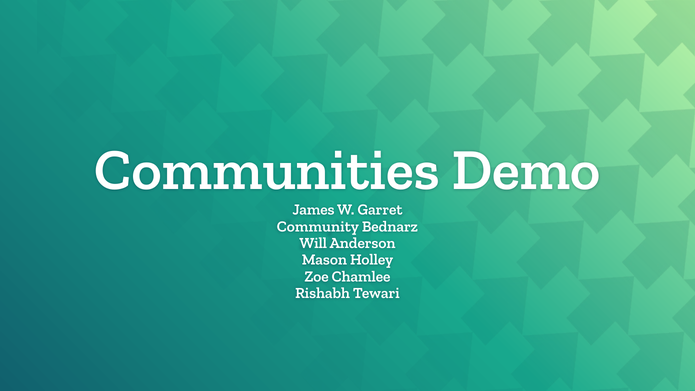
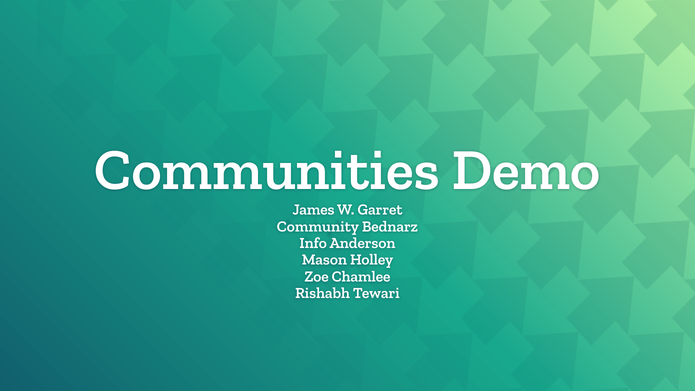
Will: Will -> Info (313, 243)
